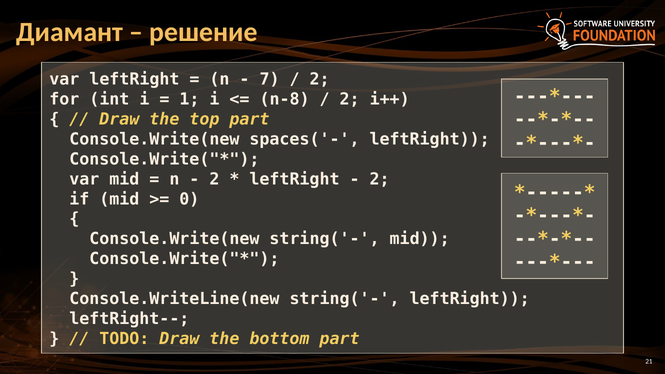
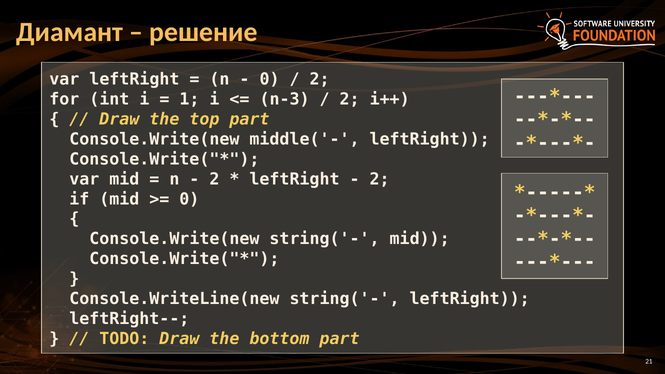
7: 7 -> 0 (270, 79)
n-8: n-8 -> n-3 (285, 99)
spaces('-: spaces('- -> middle('- (305, 139)
